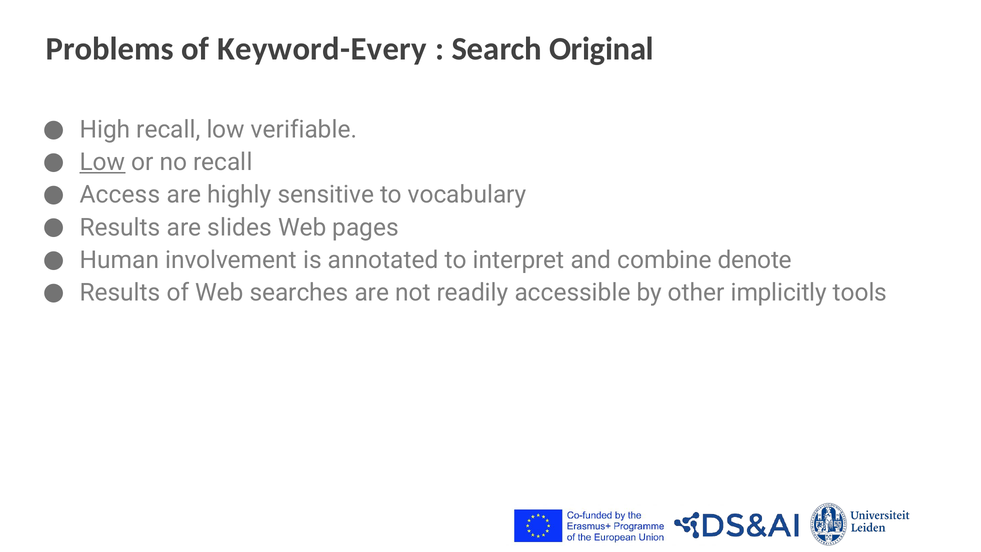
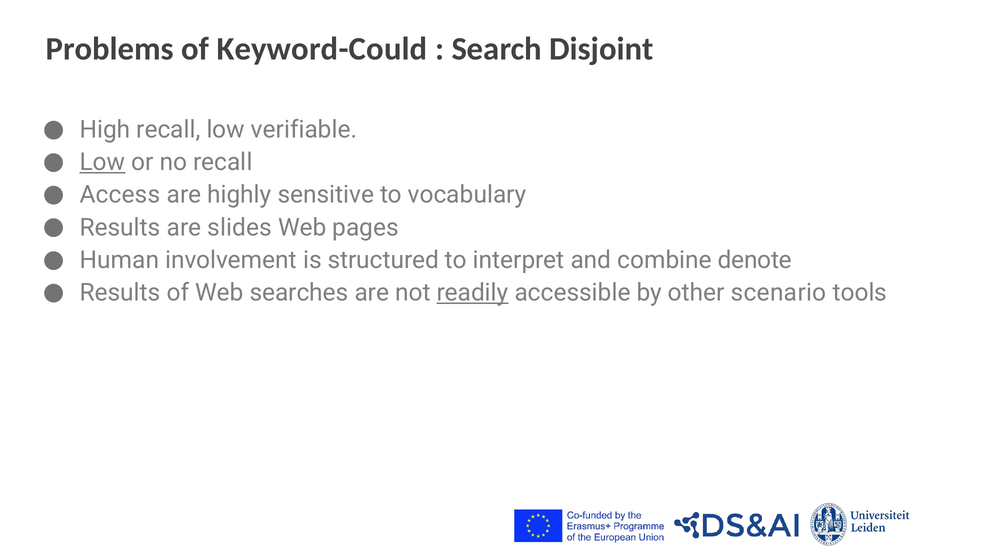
Keyword-Every: Keyword-Every -> Keyword-Could (322, 49)
Original: Original -> Disjoint (601, 49)
annotated: annotated -> structured (383, 260)
readily underline: none -> present (473, 293)
implicitly: implicitly -> scenario (779, 293)
